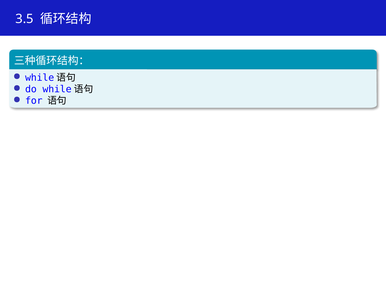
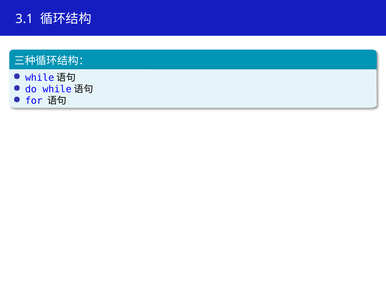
3.5: 3.5 -> 3.1 (25, 19)
